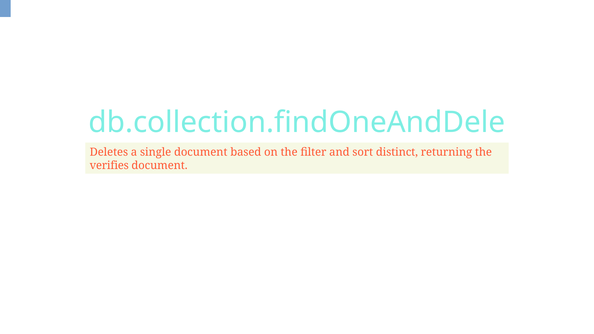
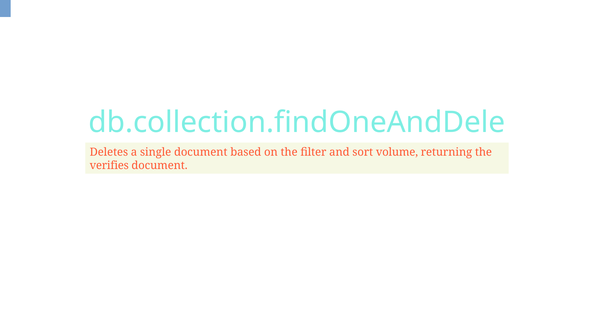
distinct: distinct -> volume (397, 152)
